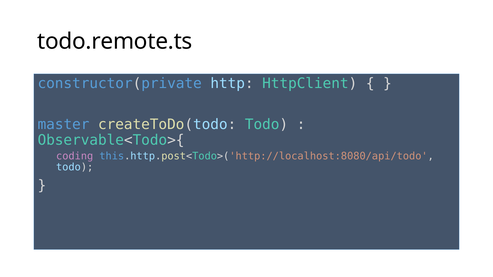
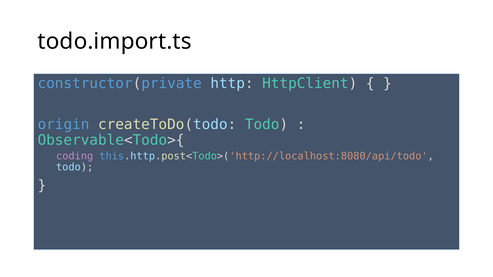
todo.remote.ts: todo.remote.ts -> todo.import.ts (115, 41)
master: master -> origin (64, 125)
